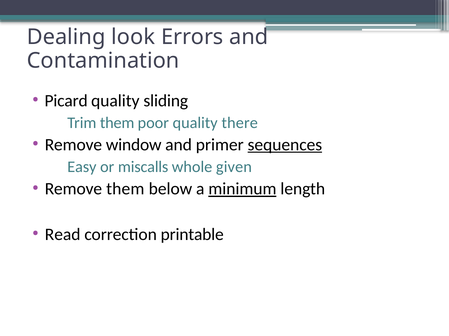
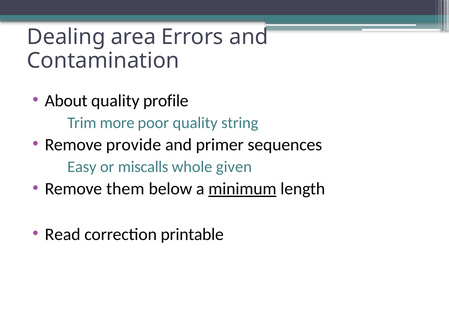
look: look -> area (133, 37)
Picard: Picard -> About (66, 101)
sliding: sliding -> profile (166, 101)
Trim them: them -> more (117, 123)
there: there -> string (240, 123)
window: window -> provide (134, 145)
sequences underline: present -> none (285, 145)
